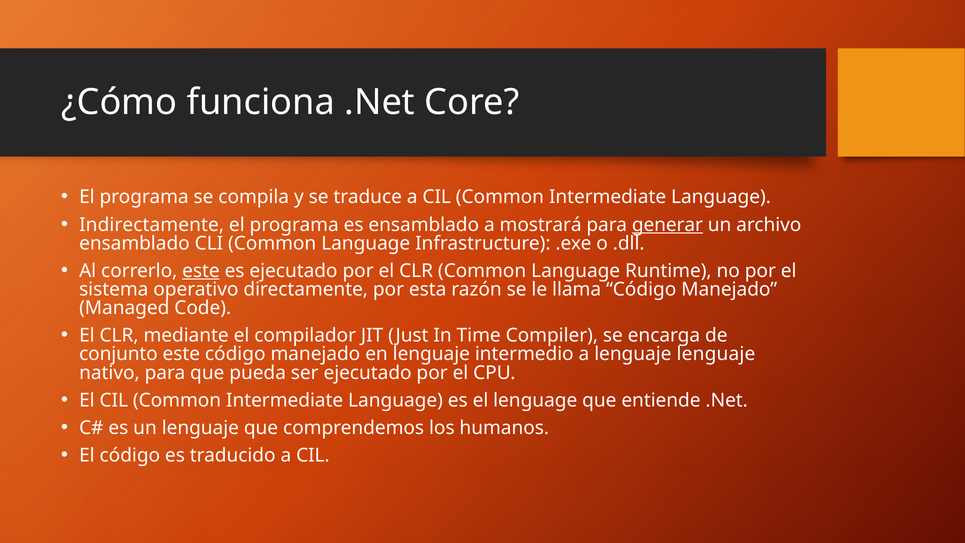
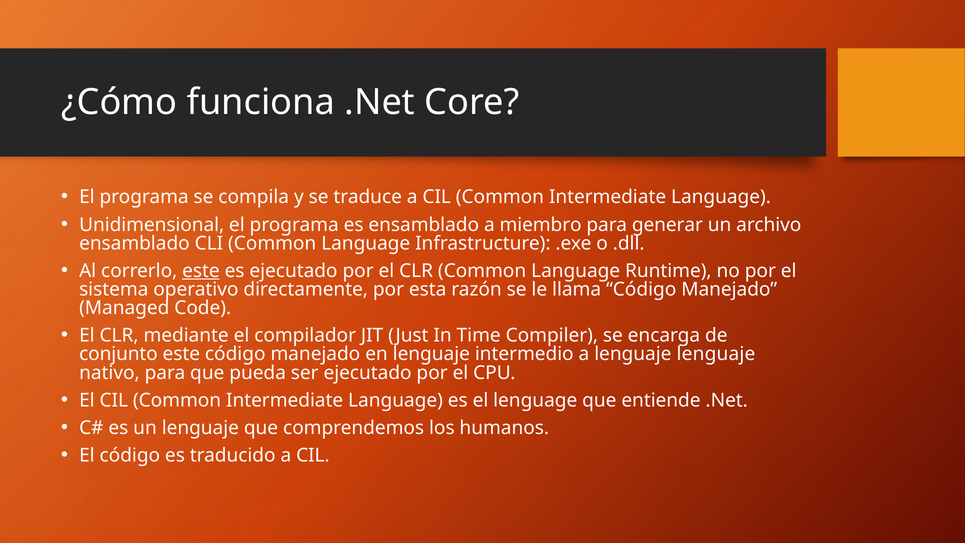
Indirectamente: Indirectamente -> Unidimensional (152, 225)
mostrará: mostrará -> miembro (541, 225)
generar underline: present -> none (667, 225)
